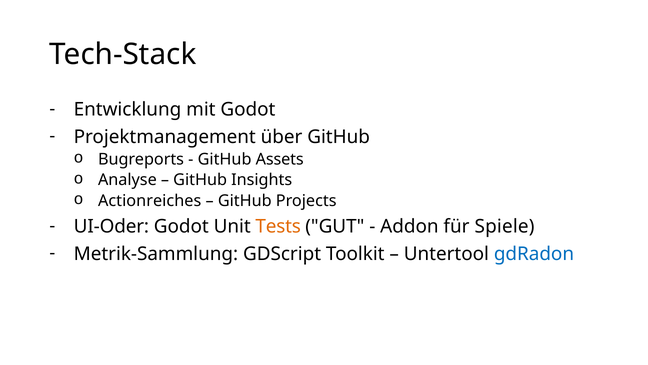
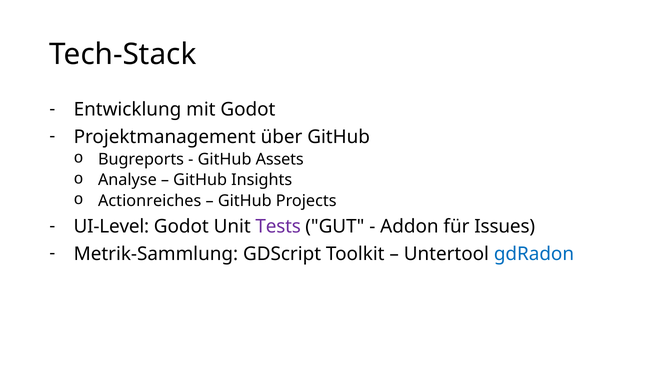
UI-Oder: UI-Oder -> UI-Level (111, 226)
Tests colour: orange -> purple (278, 226)
Spiele: Spiele -> Issues (505, 226)
